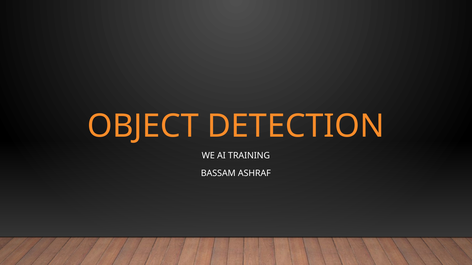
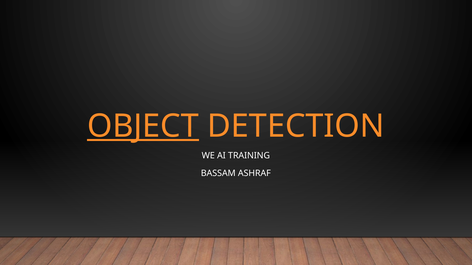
OBJECT underline: none -> present (143, 126)
